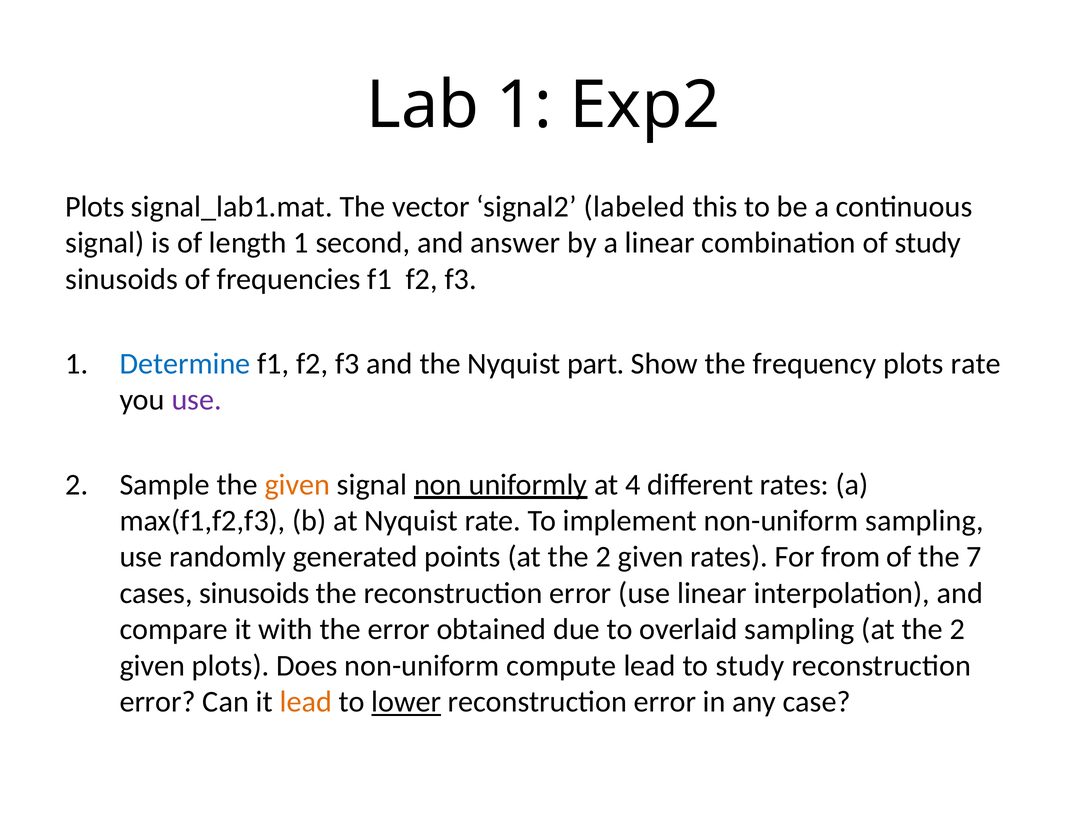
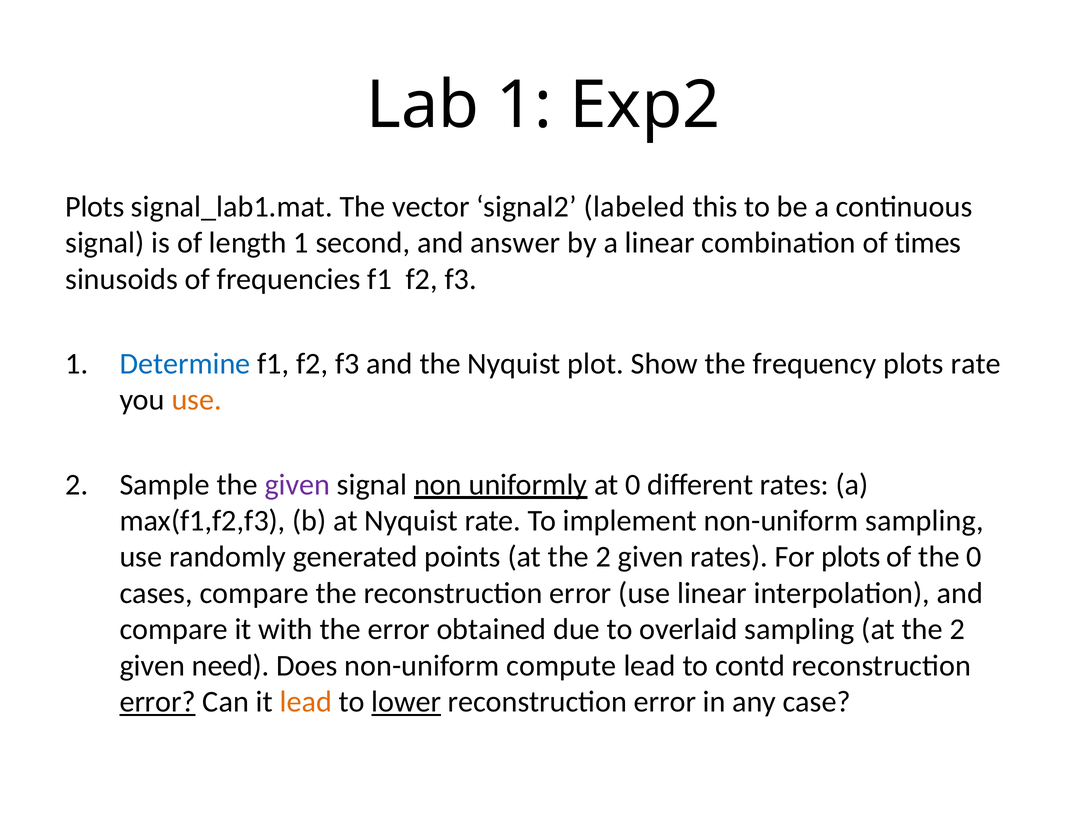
of study: study -> times (928, 243)
part: part -> plot (596, 364)
use colour: purple -> orange (197, 400)
given colour: orange -> purple (297, 485)
at 4: 4 -> 0 (633, 485)
For from: from -> plots (851, 557)
the 7: 7 -> 0 (974, 557)
cases sinusoids: sinusoids -> compare (254, 593)
given plots: plots -> need (231, 666)
to study: study -> contd (750, 666)
error underline: none -> present (158, 702)
